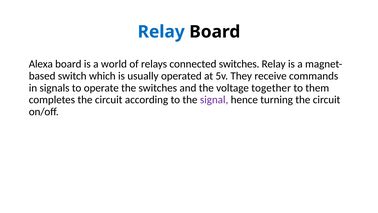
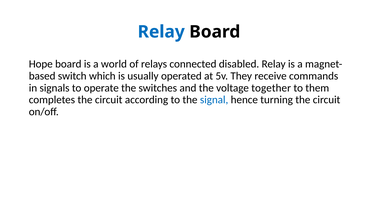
Alexa: Alexa -> Hope (41, 64)
connected switches: switches -> disabled (239, 64)
signal colour: purple -> blue (214, 100)
